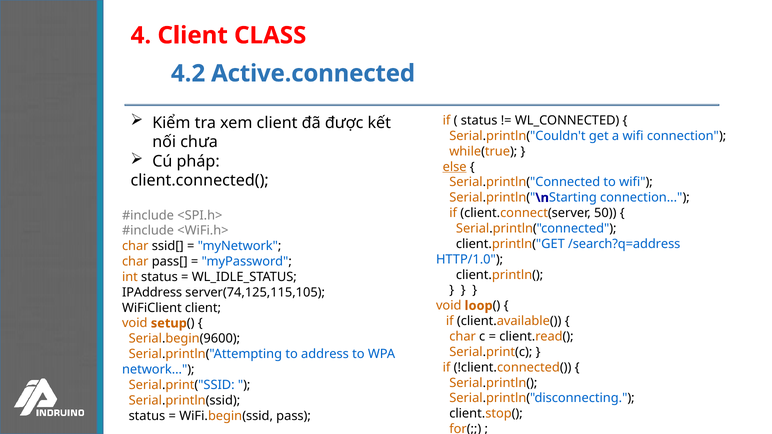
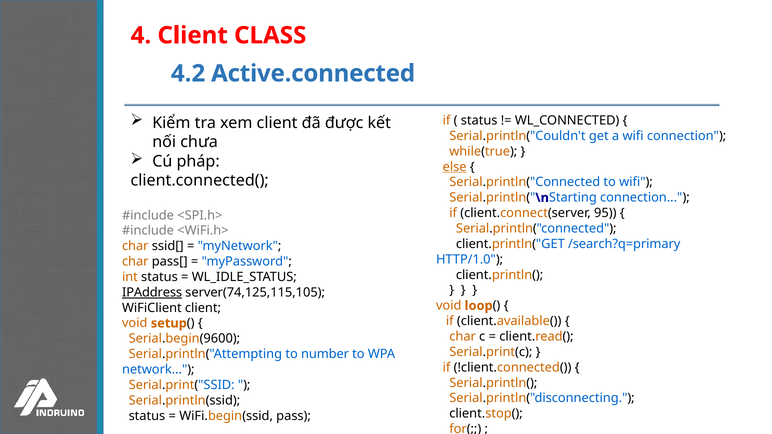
50: 50 -> 95 (605, 213)
/search?q=address: /search?q=address -> /search?q=primary (624, 244)
IPAddress underline: none -> present (152, 293)
address: address -> number (325, 354)
